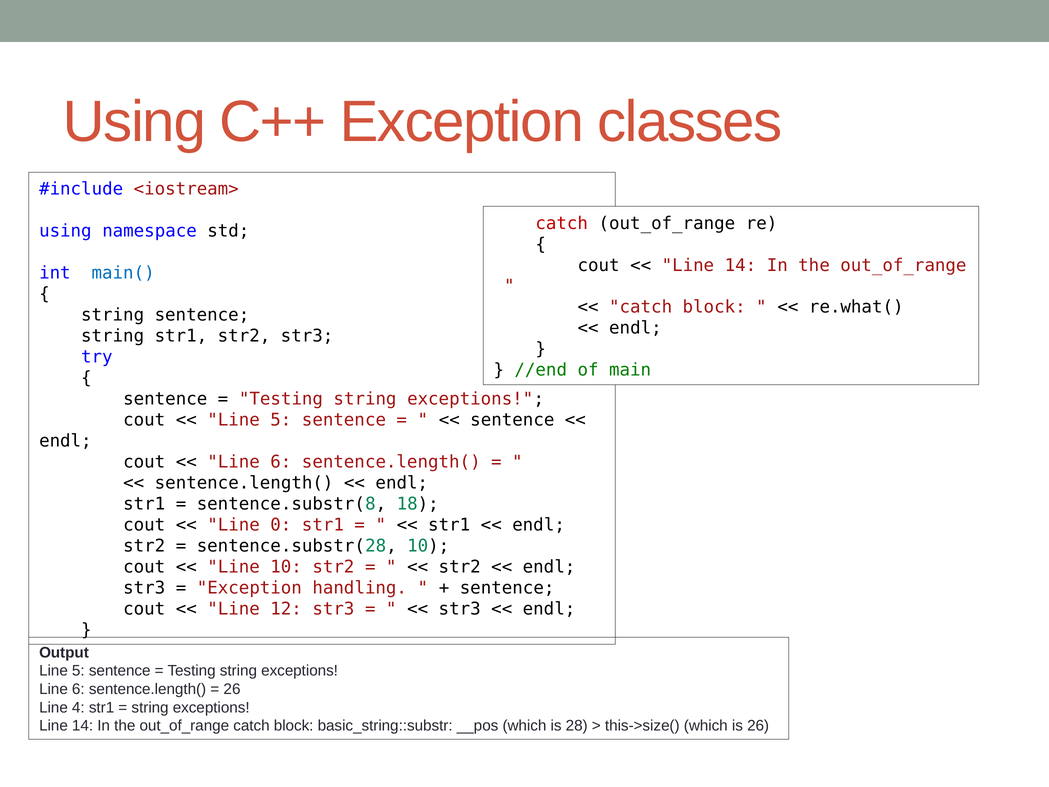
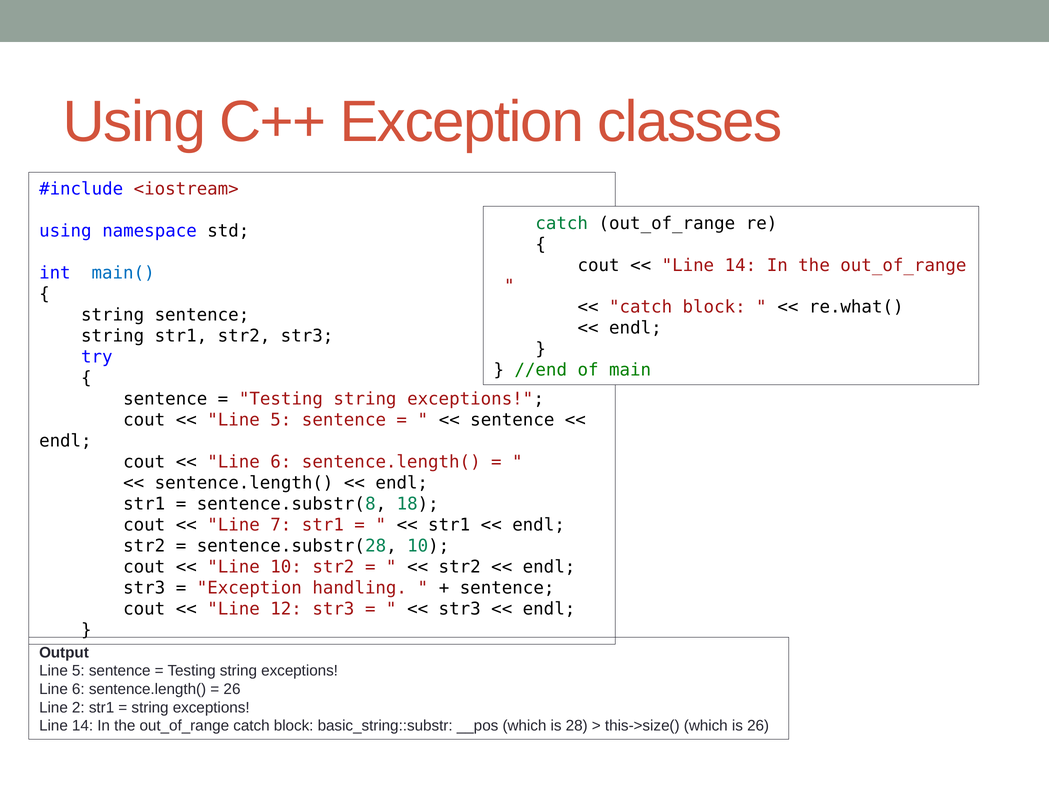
catch colour: red -> green (562, 223)
0: 0 -> 7 (281, 525)
4: 4 -> 2 (78, 707)
